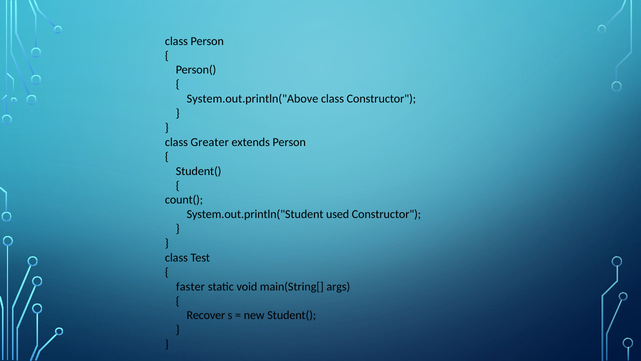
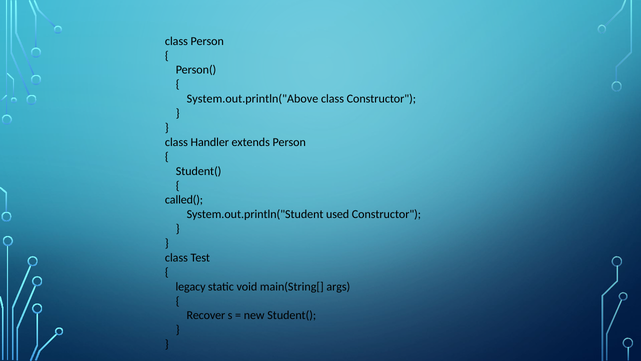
Greater: Greater -> Handler (210, 142)
count(: count( -> called( (184, 200)
faster: faster -> legacy (191, 286)
